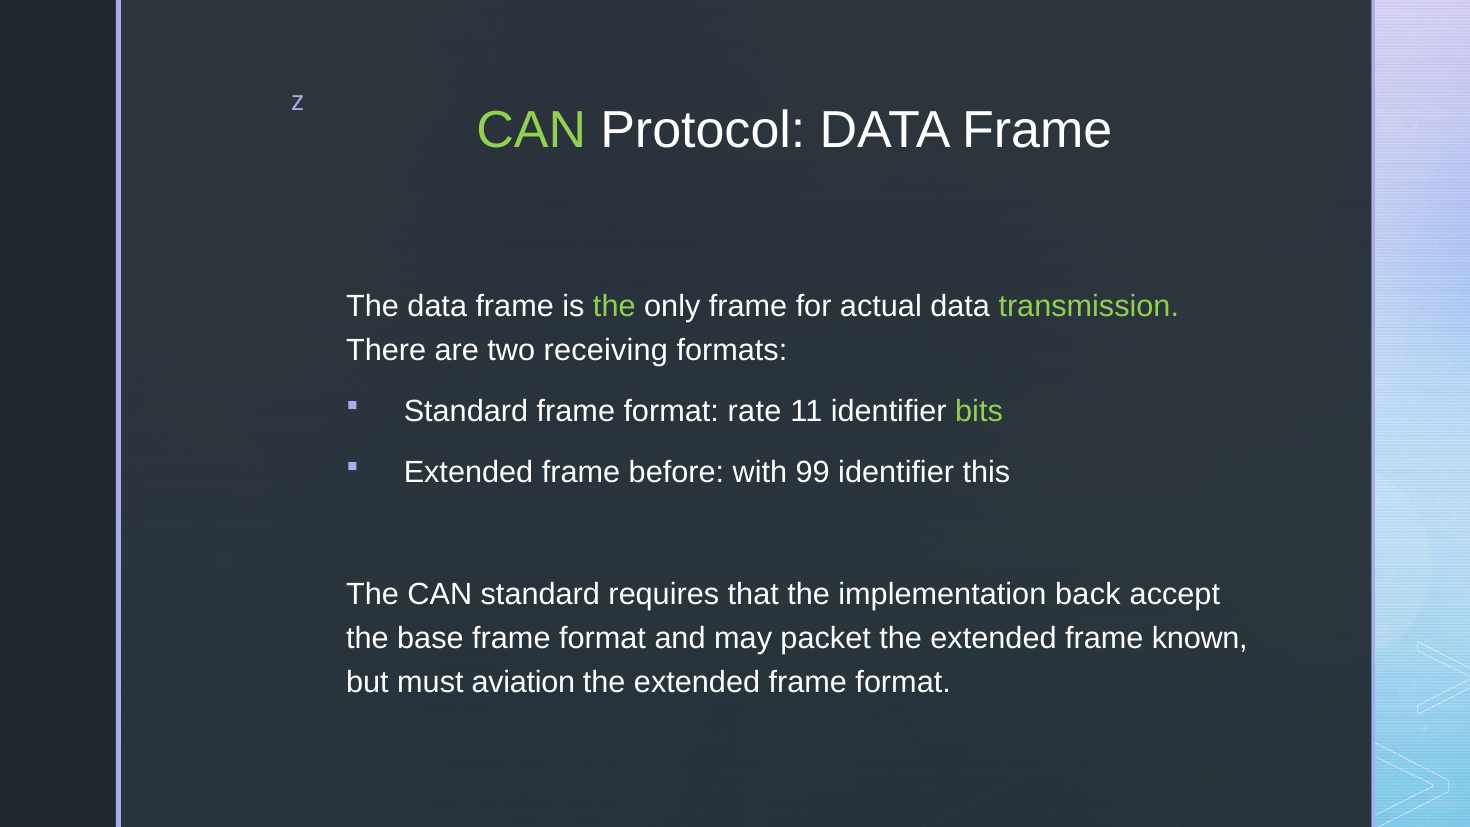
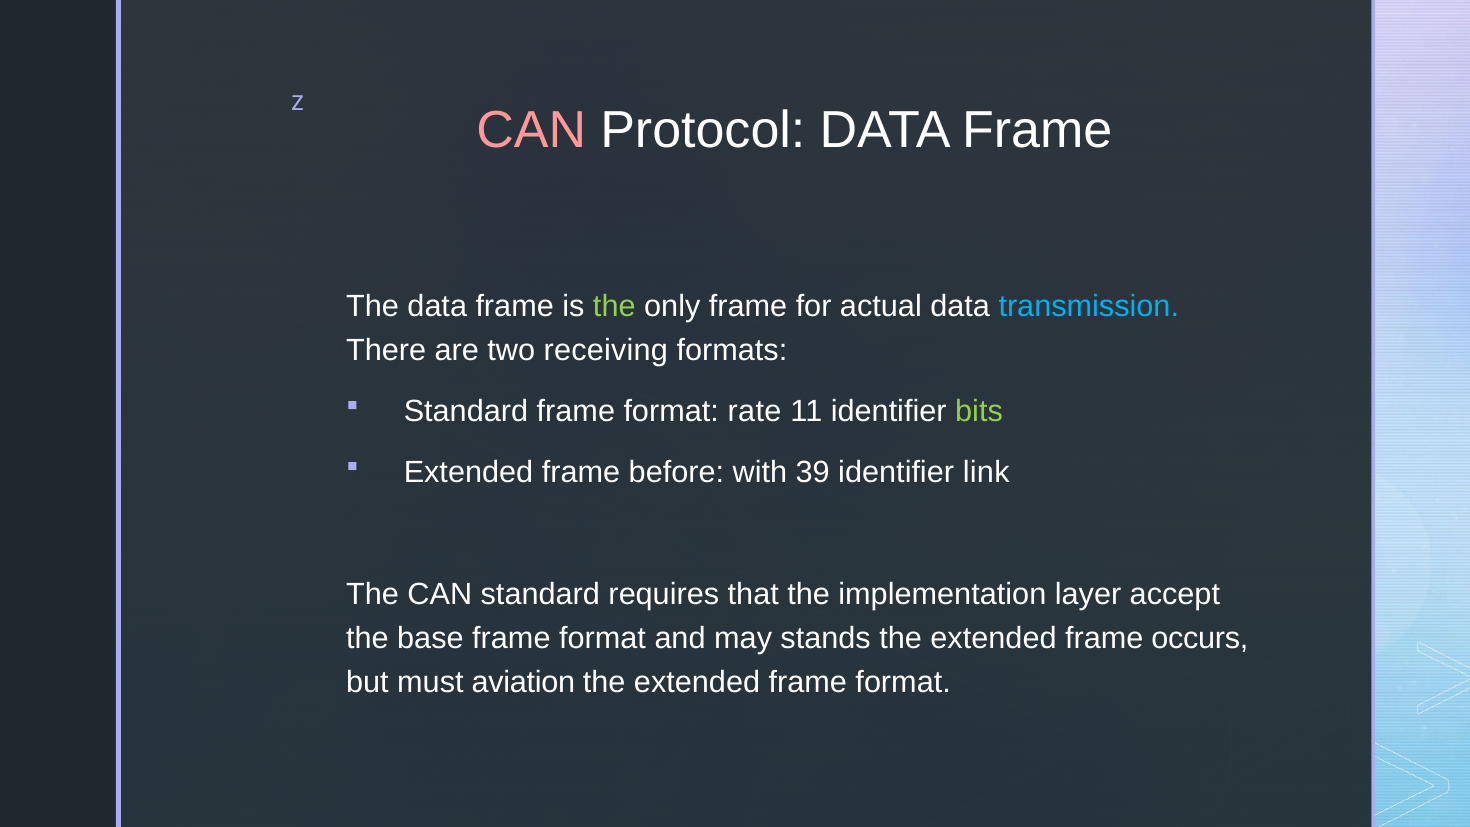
CAN colour: light green -> pink (531, 131)
transmission colour: light green -> light blue (1089, 306)
99: 99 -> 39 (813, 472)
this: this -> link (986, 472)
back: back -> layer (1088, 594)
packet: packet -> stands (826, 638)
known: known -> occurs (1200, 638)
